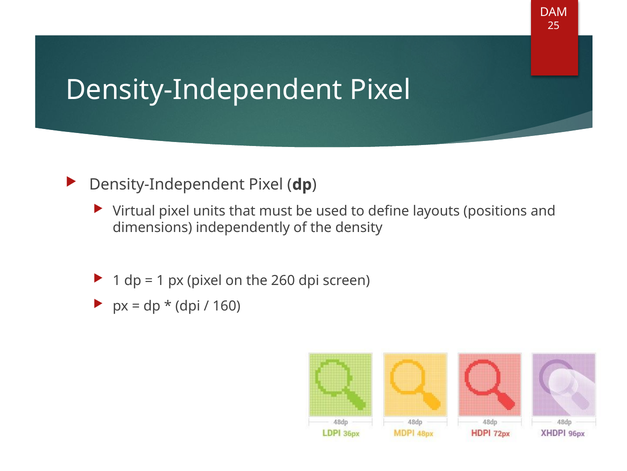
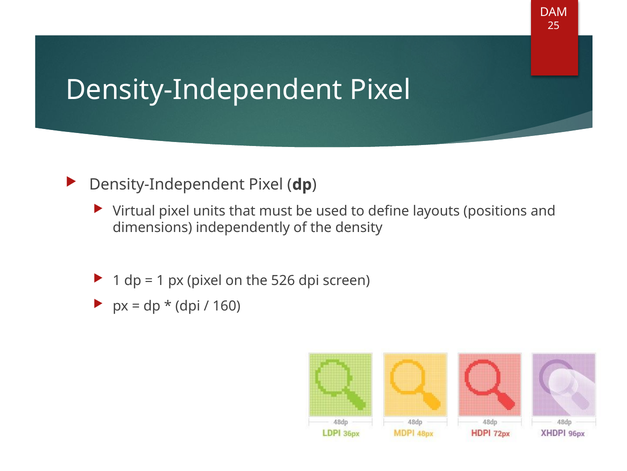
260: 260 -> 526 (283, 280)
